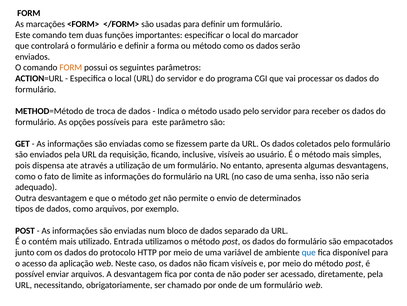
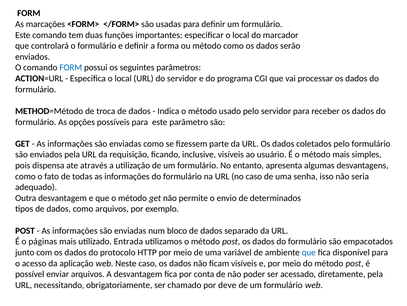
FORM colour: orange -> blue (71, 67)
limite: limite -> todas (82, 176)
contém: contém -> páginas (43, 241)
onde: onde -> deve (227, 284)
